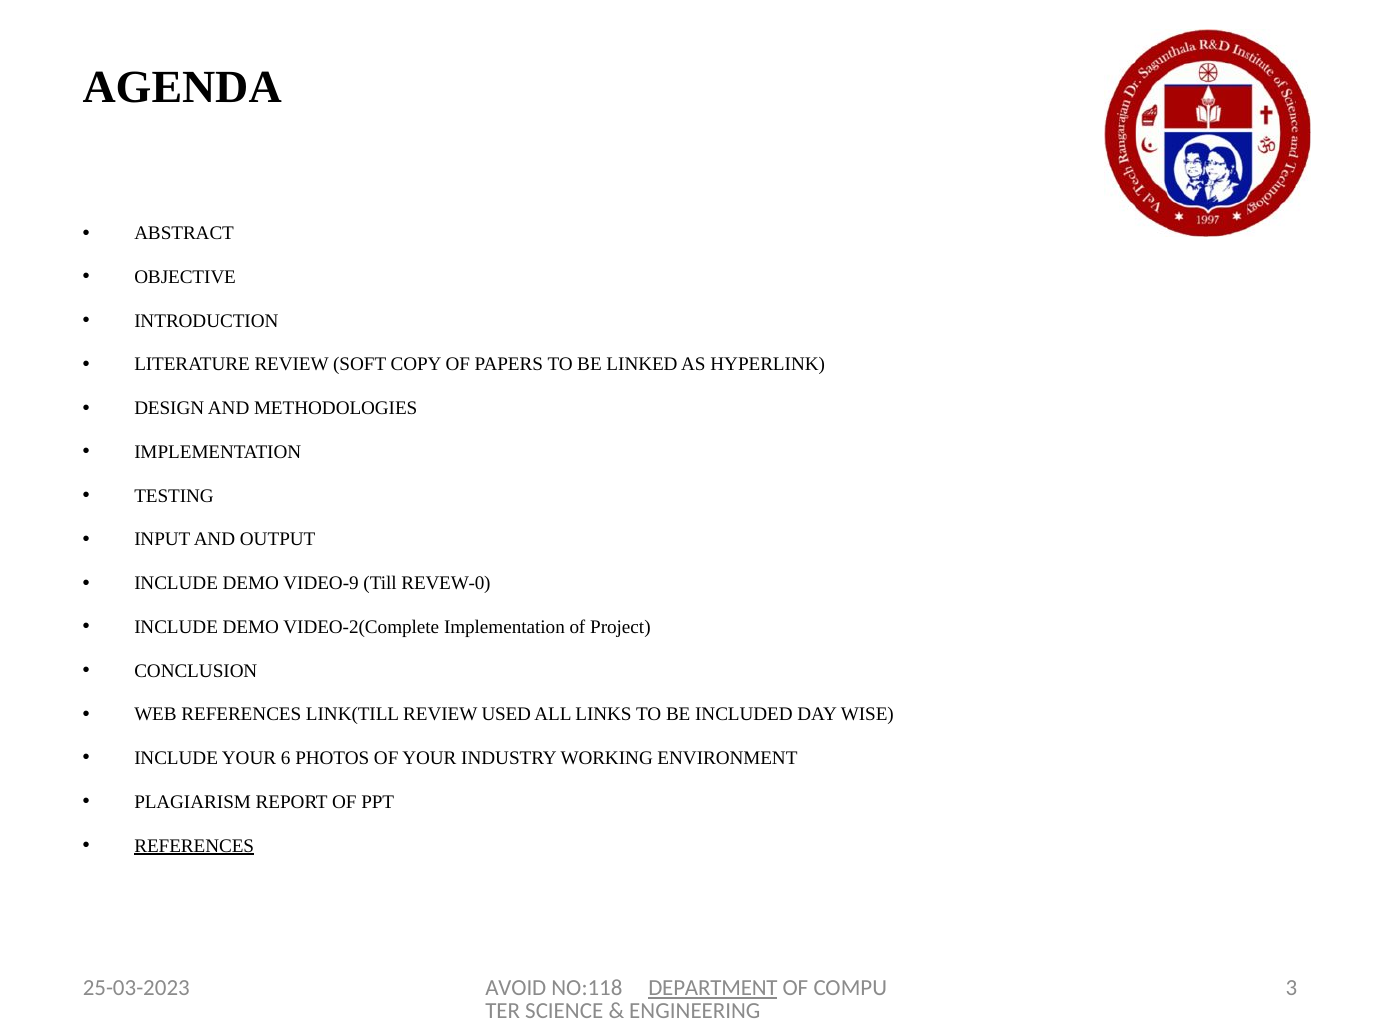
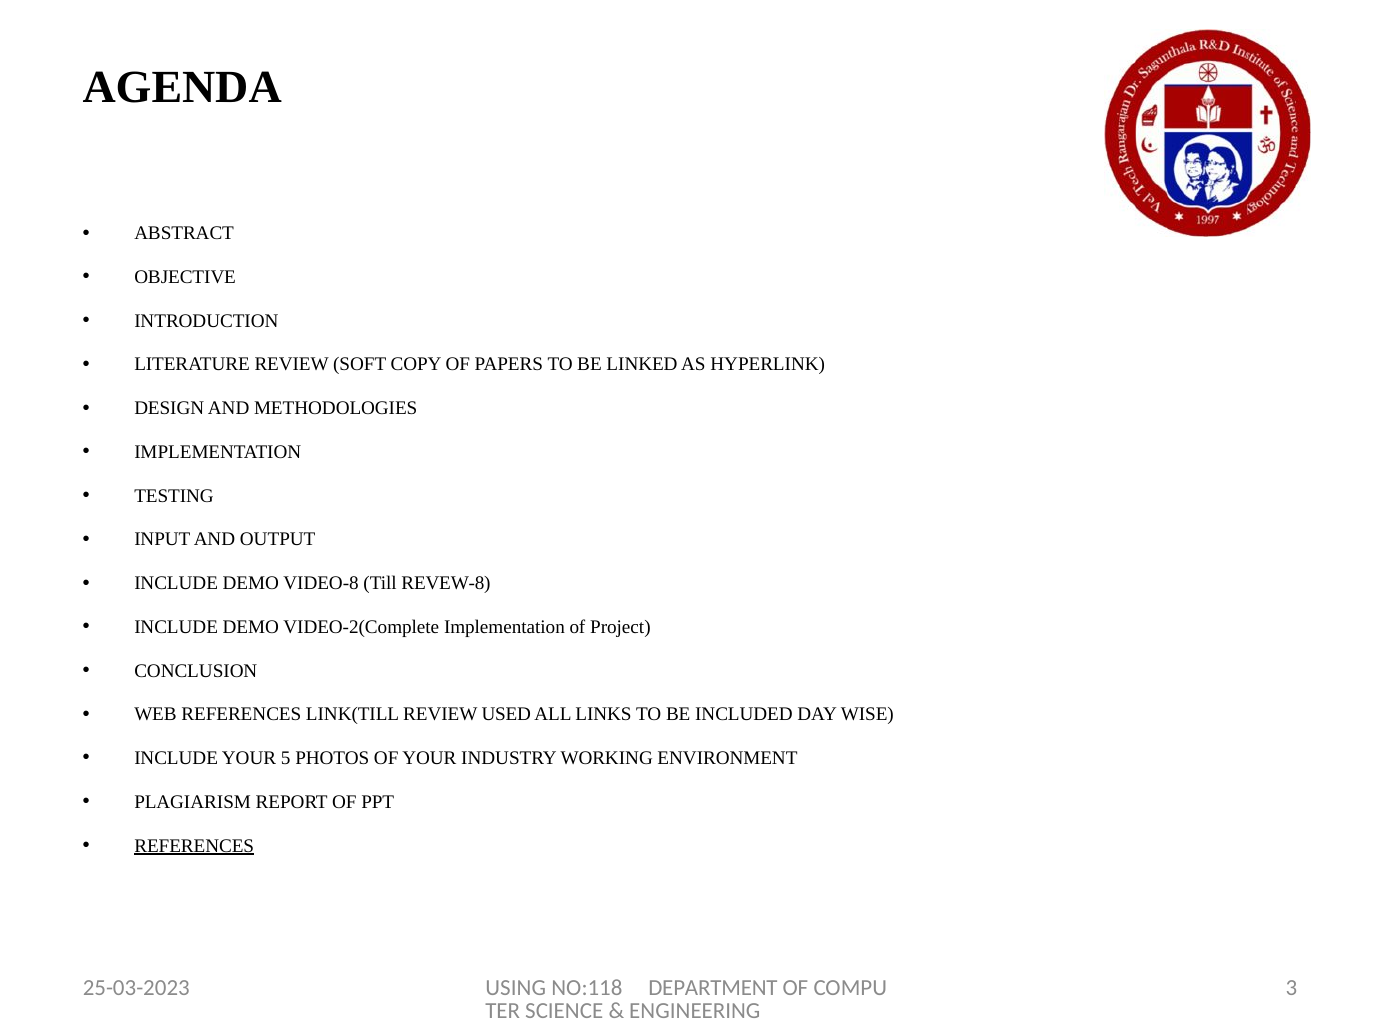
VIDEO-9: VIDEO-9 -> VIDEO-8 (321, 583)
REVEW-0: REVEW-0 -> REVEW-8 (446, 583)
6: 6 -> 5 (286, 758)
AVOID: AVOID -> USING (516, 988)
DEPARTMENT underline: present -> none (713, 988)
